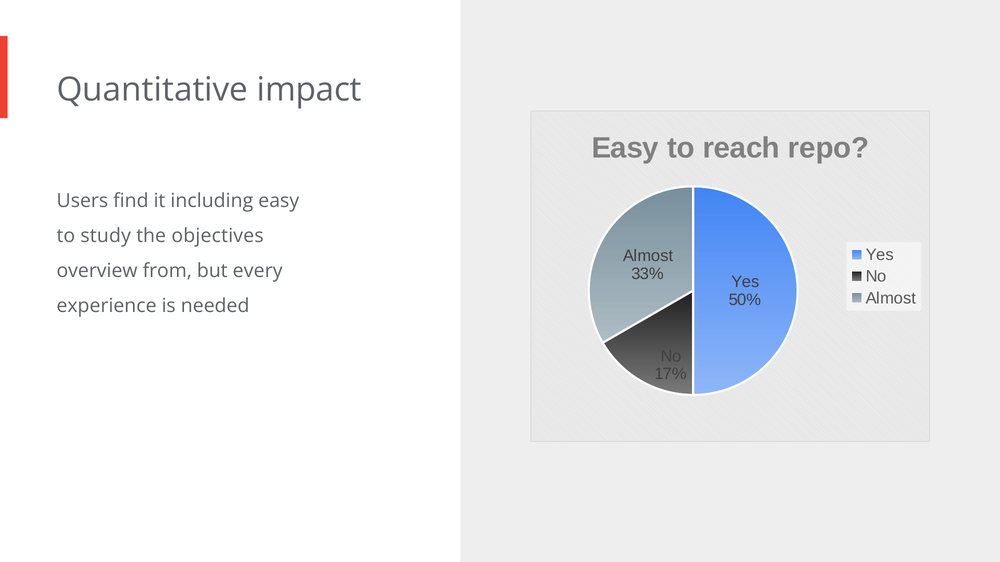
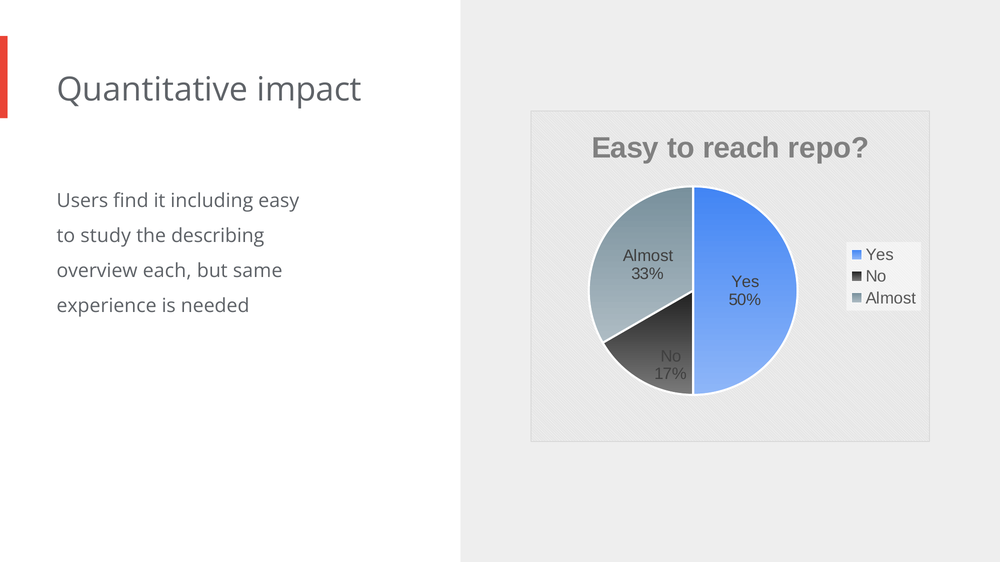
objectives: objectives -> describing (218, 236)
from: from -> each (167, 271)
every: every -> same (258, 271)
